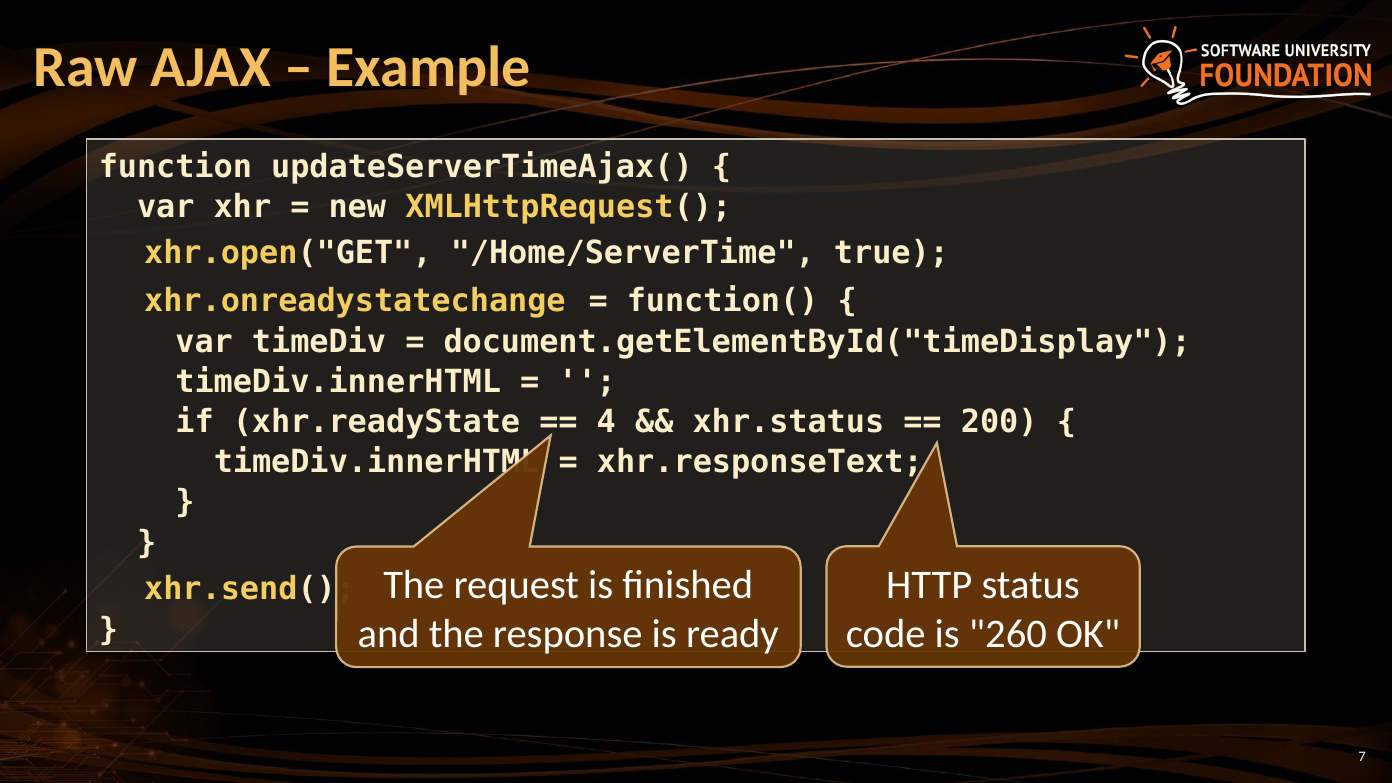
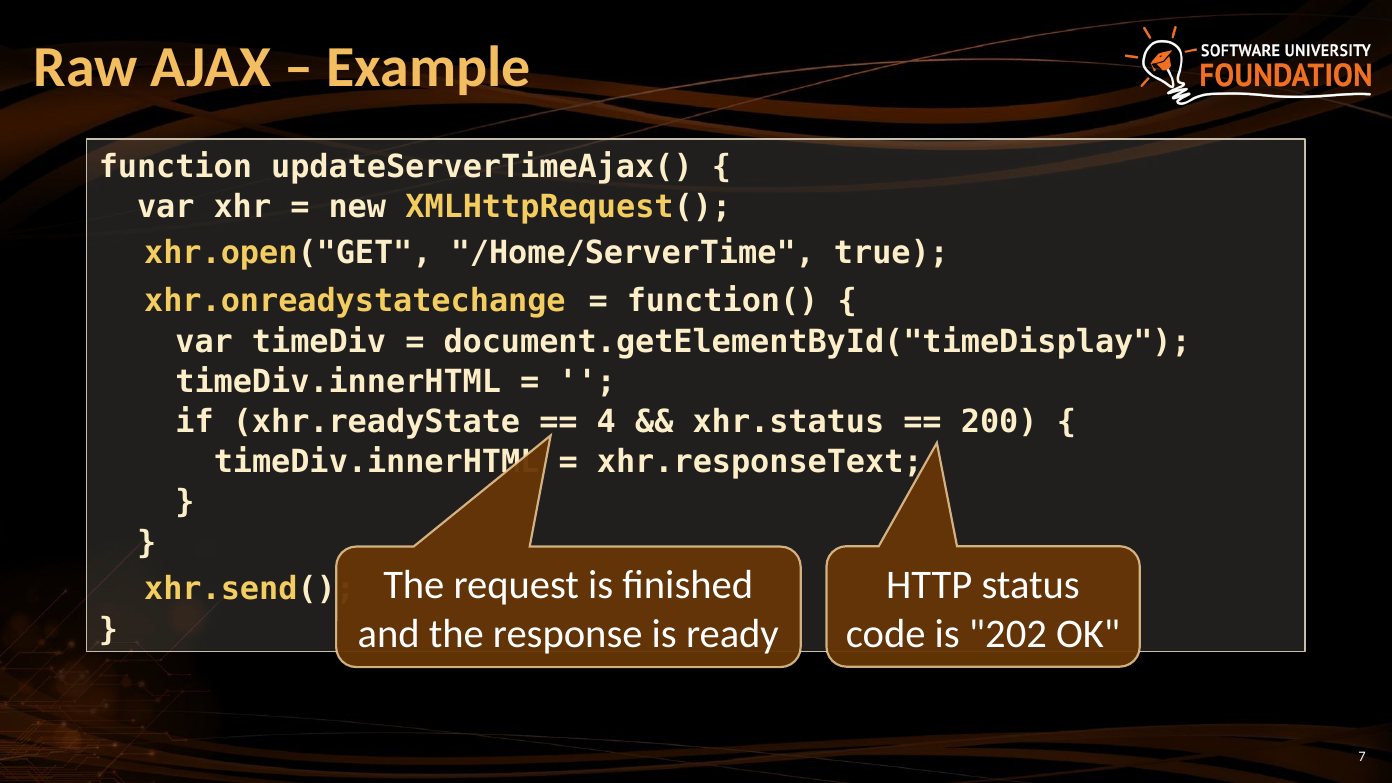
260: 260 -> 202 (1008, 634)
